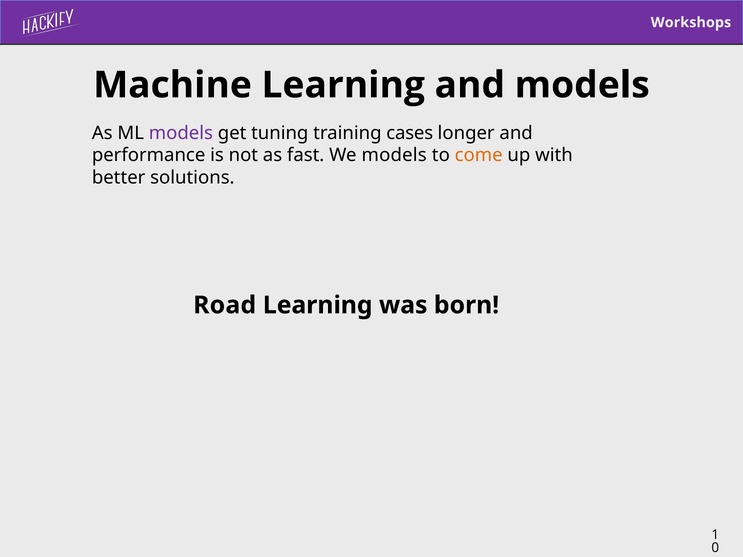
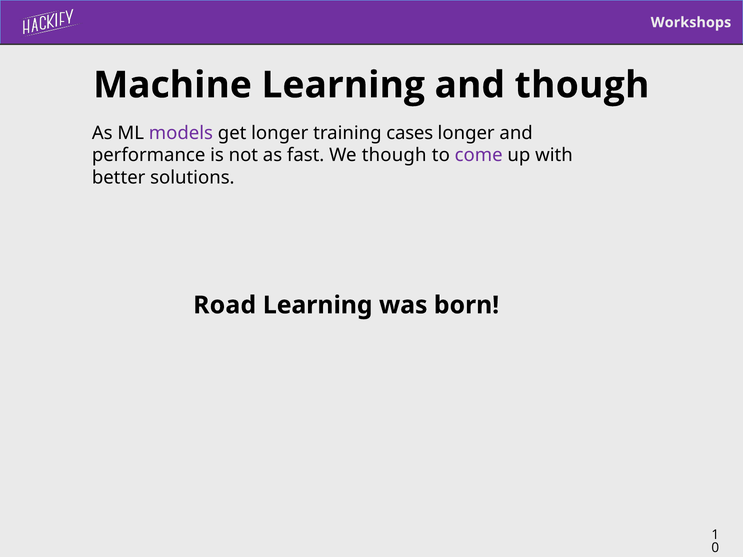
and models: models -> though (582, 85)
get tuning: tuning -> longer (280, 133)
We models: models -> though (394, 155)
come colour: orange -> purple (479, 155)
